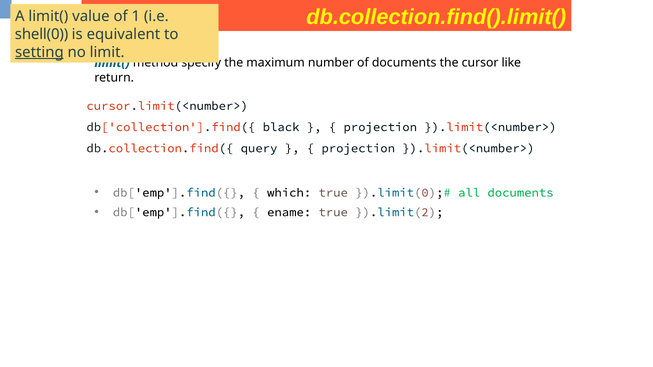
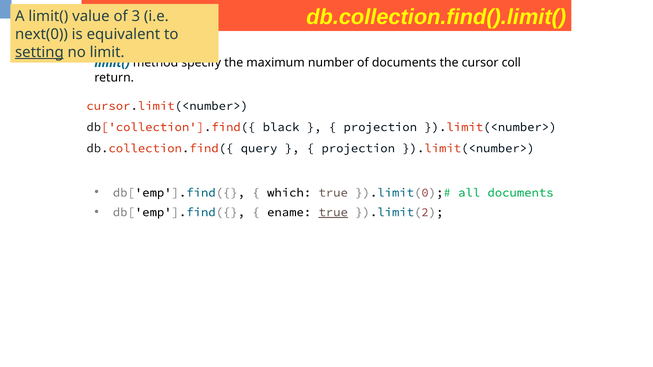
1: 1 -> 3 (136, 16)
shell(0: shell(0 -> next(0 (42, 34)
like: like -> coll (511, 63)
true underline: none -> present (333, 212)
